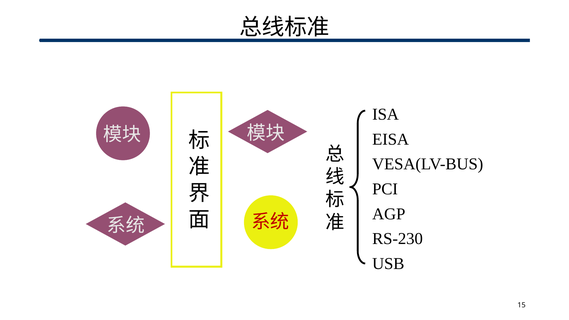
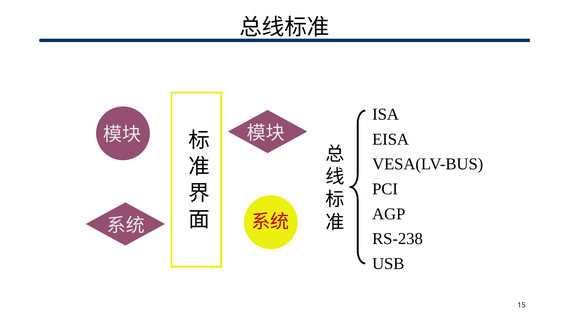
RS-230: RS-230 -> RS-238 (397, 239)
